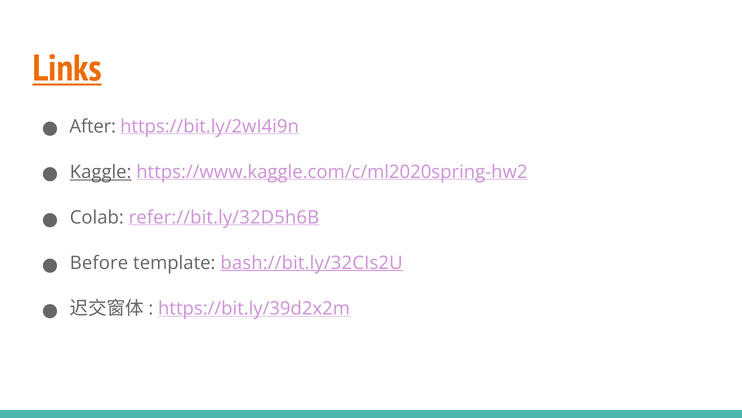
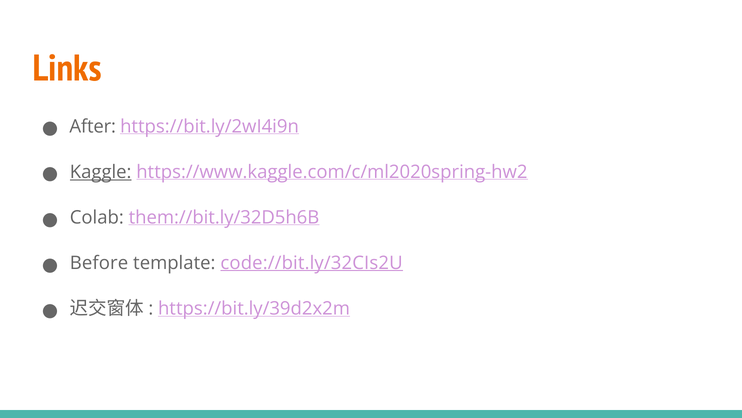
Links underline: present -> none (67, 68)
refer://bit.ly/32D5h6B: refer://bit.ly/32D5h6B -> them://bit.ly/32D5h6B (224, 217)
bash://bit.ly/32CIs2U: bash://bit.ly/32CIs2U -> code://bit.ly/32CIs2U (312, 263)
